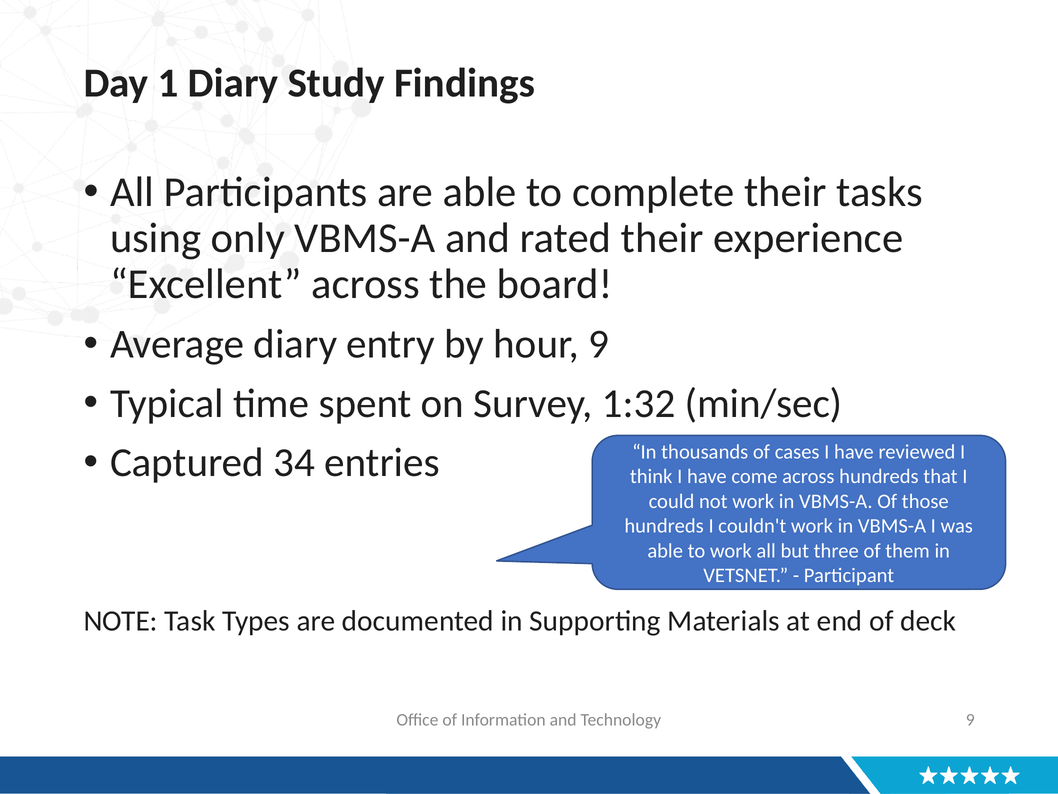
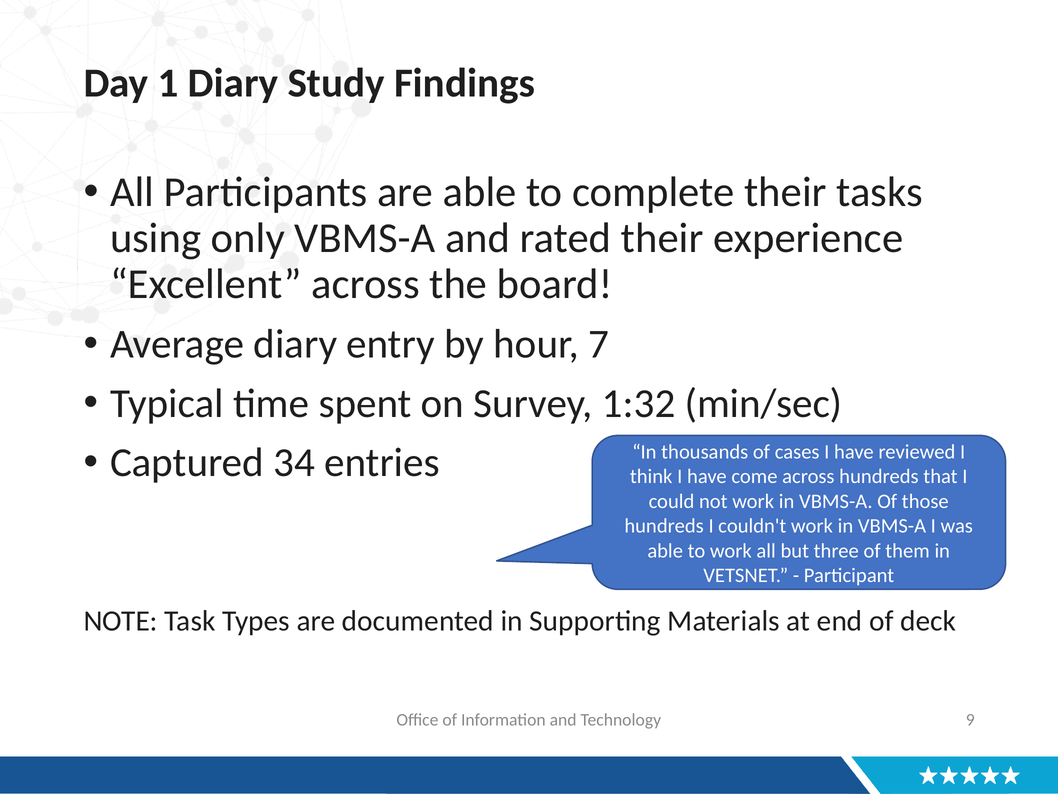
hour 9: 9 -> 7 (599, 344)
